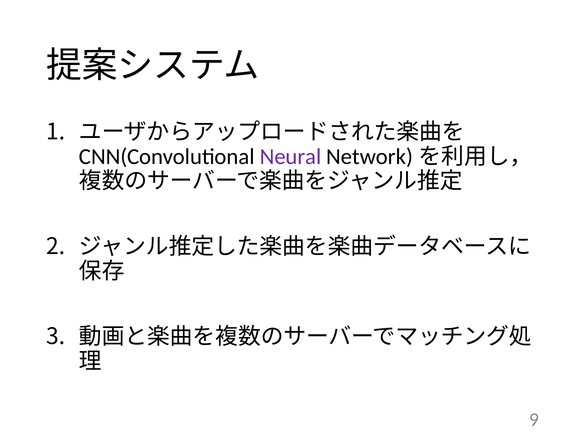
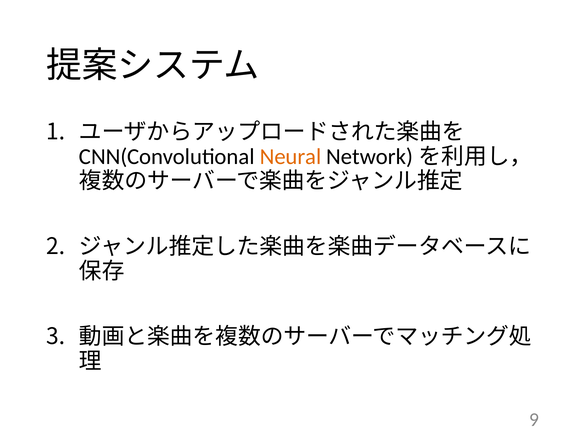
Neural colour: purple -> orange (291, 156)
